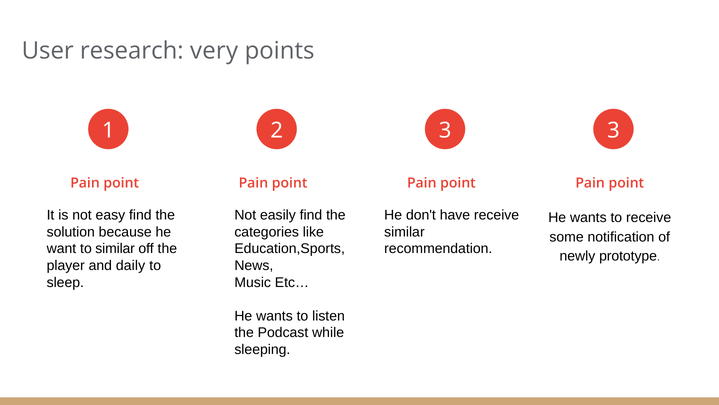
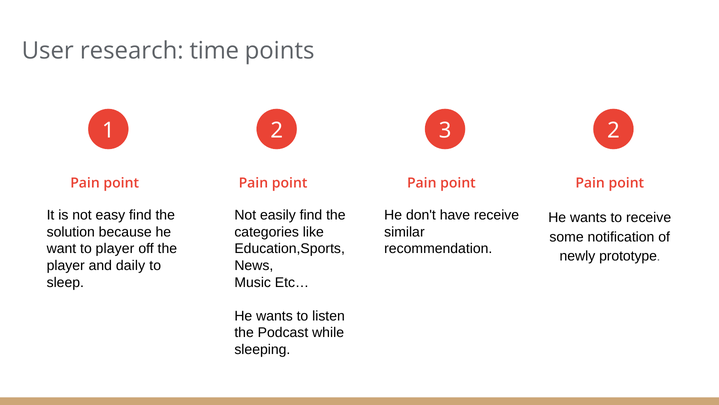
very: very -> time (214, 51)
3 3: 3 -> 2 (613, 130)
to similar: similar -> player (115, 248)
